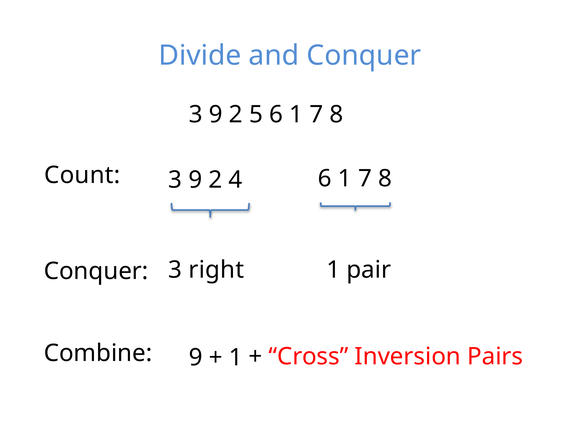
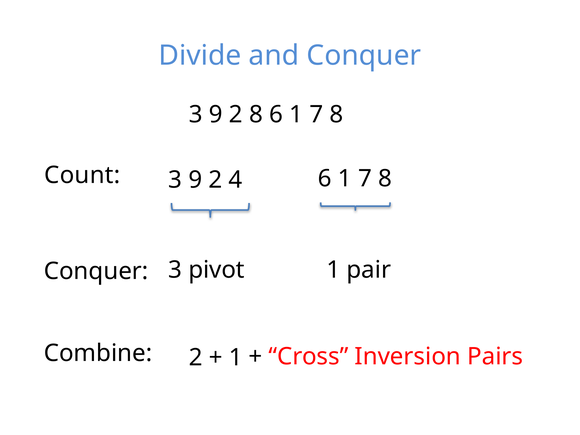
2 5: 5 -> 8 (256, 115)
right: right -> pivot (217, 270)
Combine 9: 9 -> 2 (196, 357)
